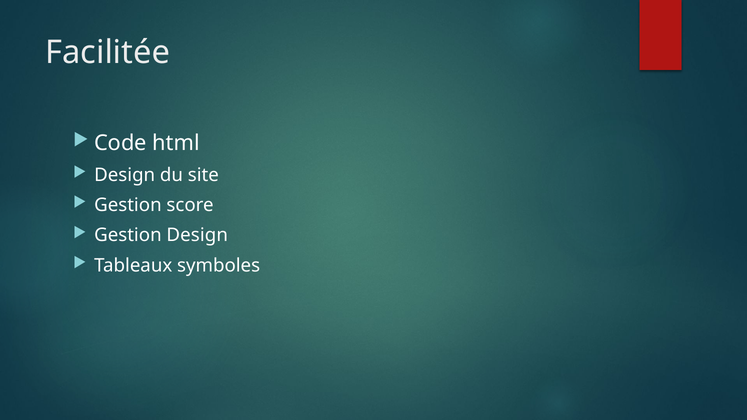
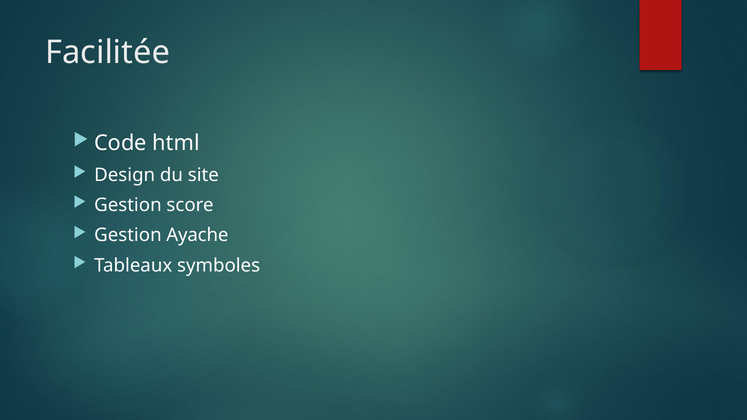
Gestion Design: Design -> Ayache (197, 235)
